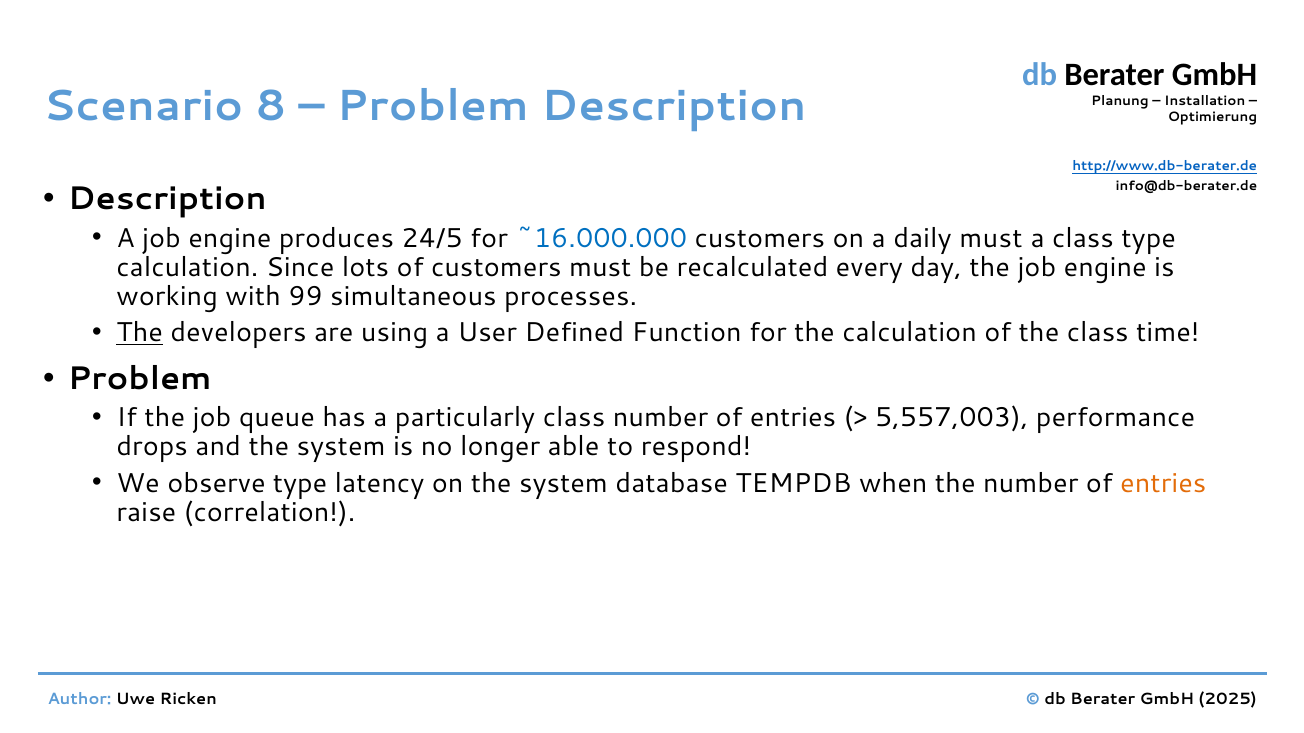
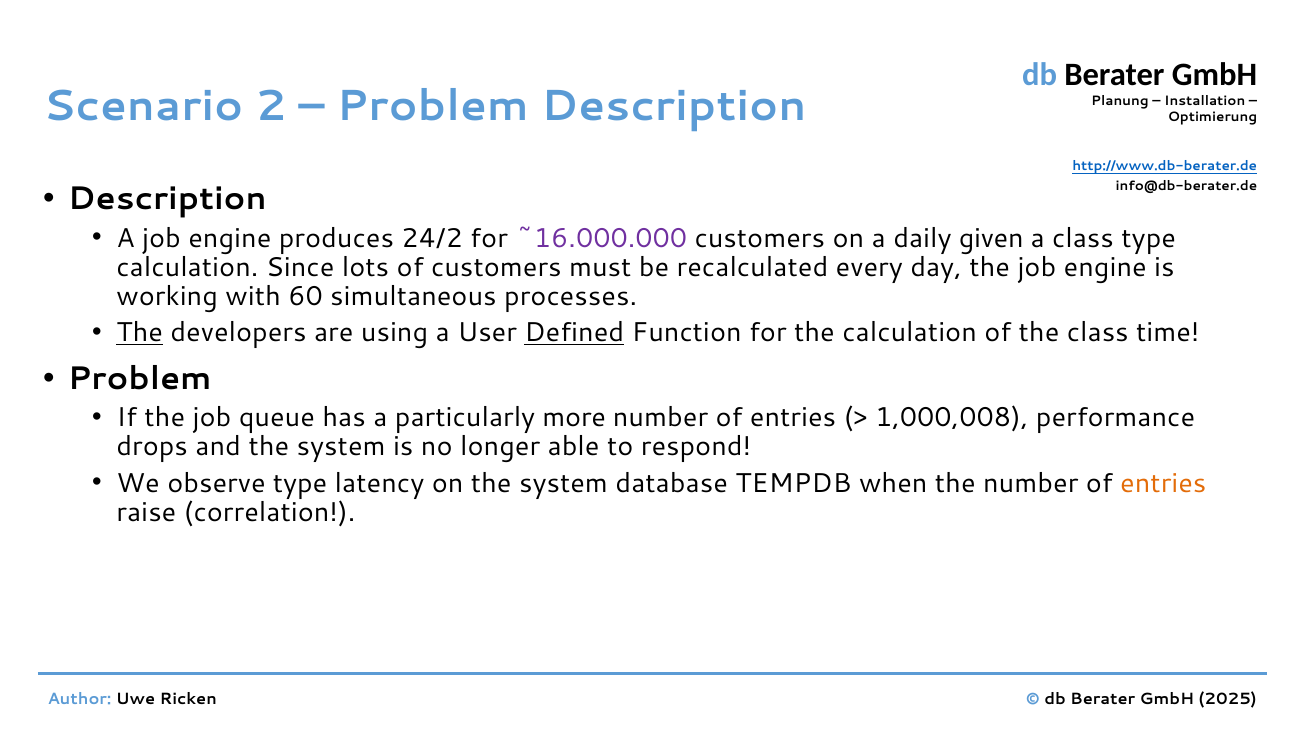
8: 8 -> 2 (271, 107)
24/5: 24/5 -> 24/2 (432, 238)
~16.000.000 colour: blue -> purple (601, 238)
daily must: must -> given (991, 238)
99: 99 -> 60 (306, 297)
Defined underline: none -> present (574, 333)
particularly class: class -> more (574, 418)
5,557,003: 5,557,003 -> 1,000,008 (952, 418)
